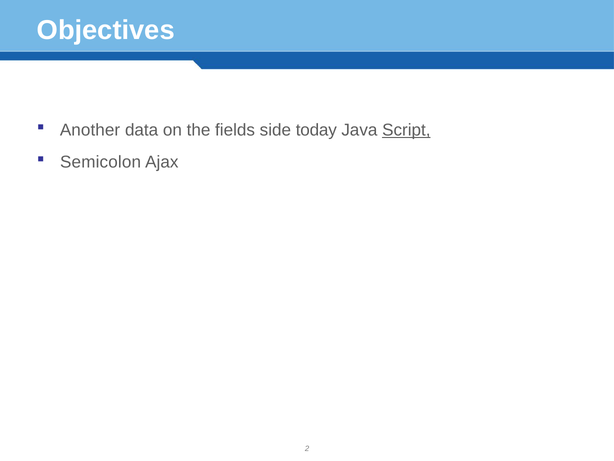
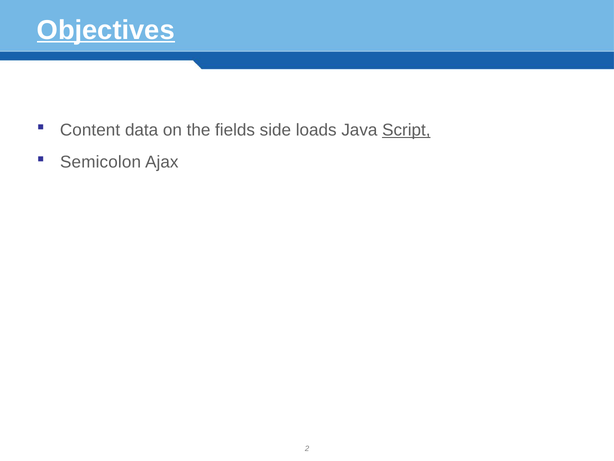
Objectives underline: none -> present (106, 30)
Another: Another -> Content (90, 130)
today: today -> loads (316, 130)
